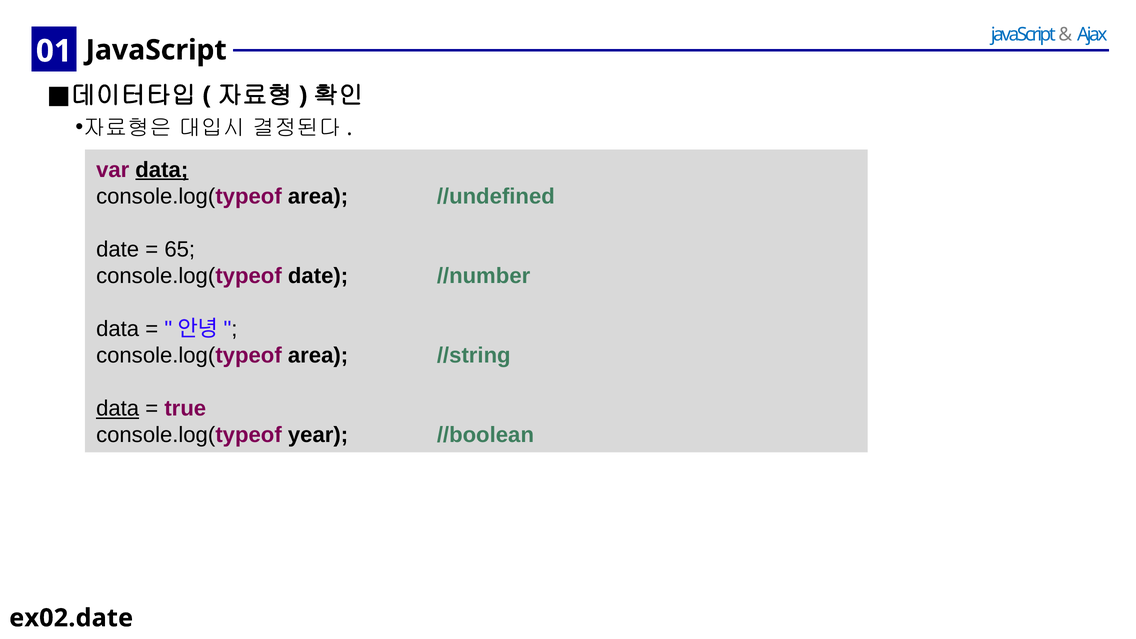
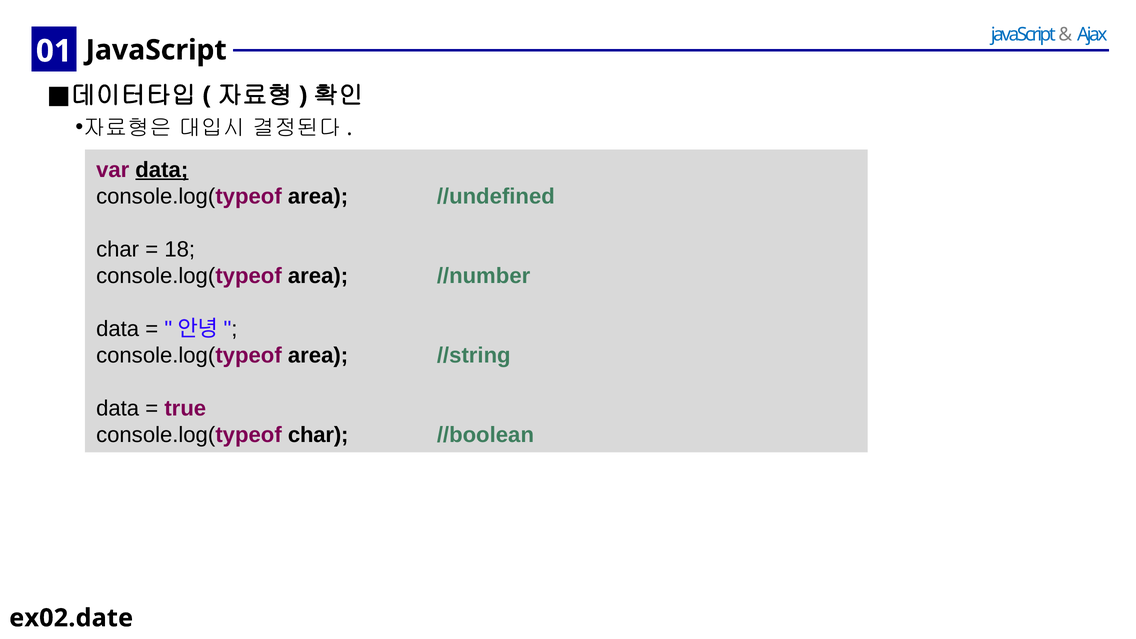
date: date -> char (118, 249)
65: 65 -> 18 (180, 249)
date: date -> area (318, 276)
data underline: present -> none (118, 409)
console.log(typeof year: year -> char (318, 435)
